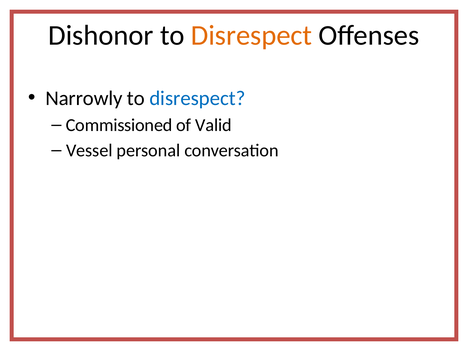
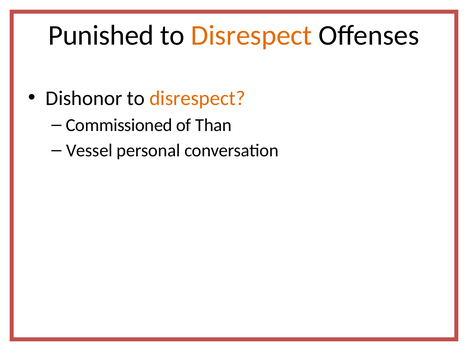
Dishonor: Dishonor -> Punished (101, 36)
Narrowly: Narrowly -> Dishonor (84, 98)
disrespect colour: blue -> orange (197, 98)
Valid: Valid -> Than (214, 125)
